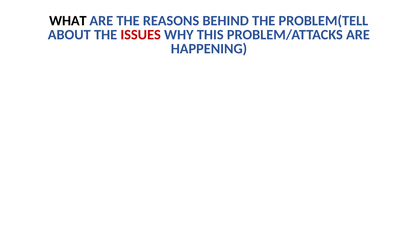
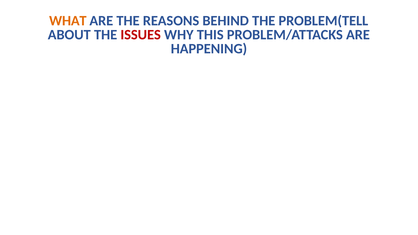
WHAT colour: black -> orange (68, 21)
